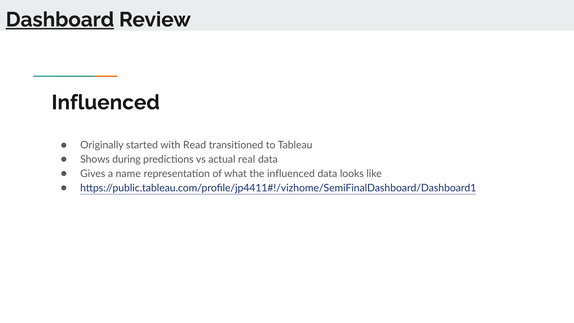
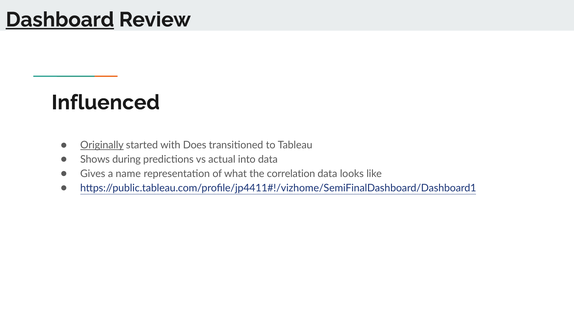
Originally underline: none -> present (102, 145)
Read: Read -> Does (195, 145)
real: real -> into (247, 159)
the influenced: influenced -> correlation (291, 174)
